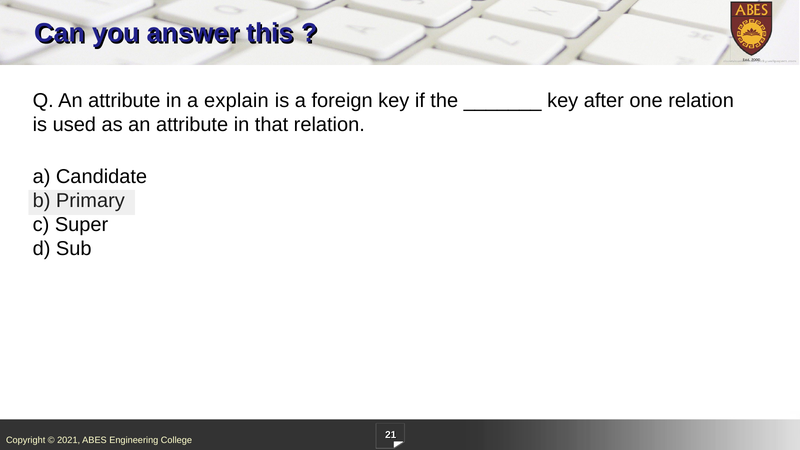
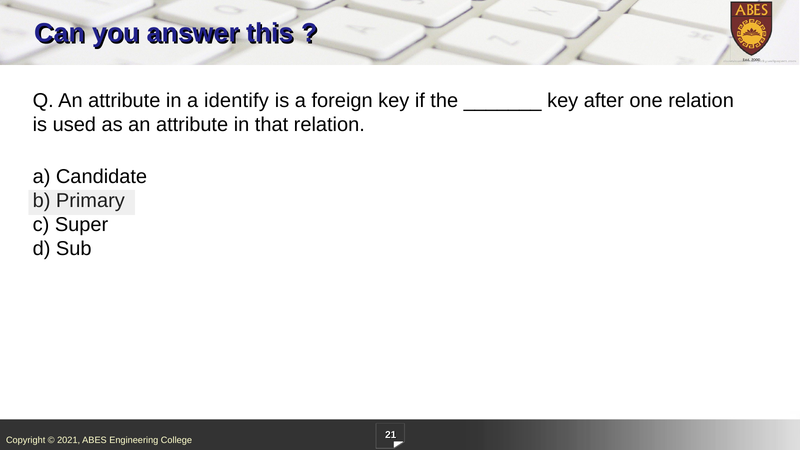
explain: explain -> identify (236, 101)
